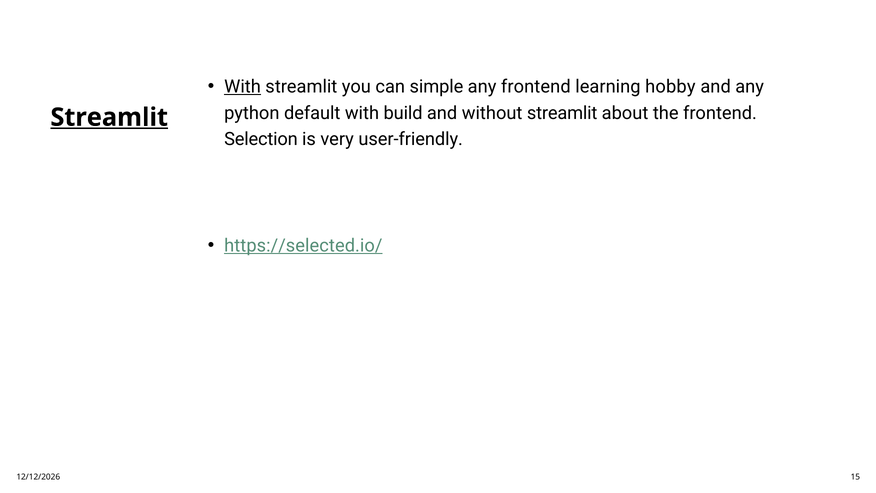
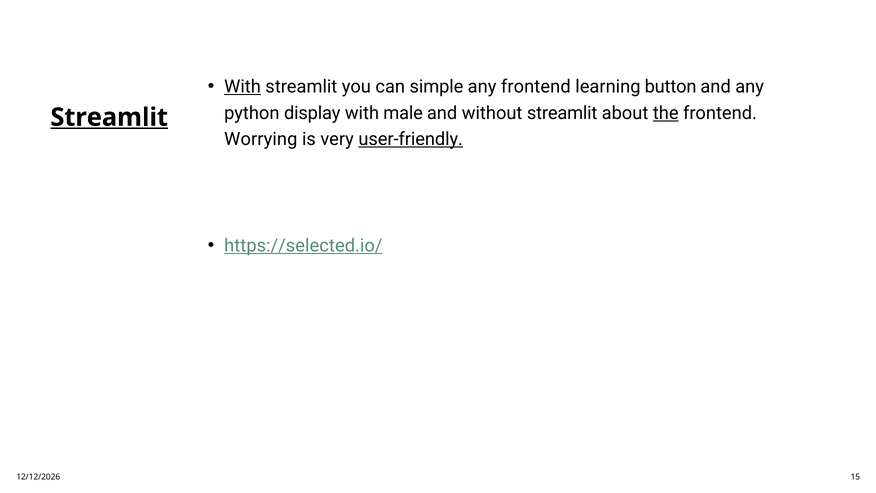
hobby: hobby -> button (671, 87)
default: default -> display (312, 113)
build: build -> male (403, 113)
the underline: none -> present (666, 113)
Selection: Selection -> Worrying (261, 139)
user-friendly underline: none -> present (411, 139)
